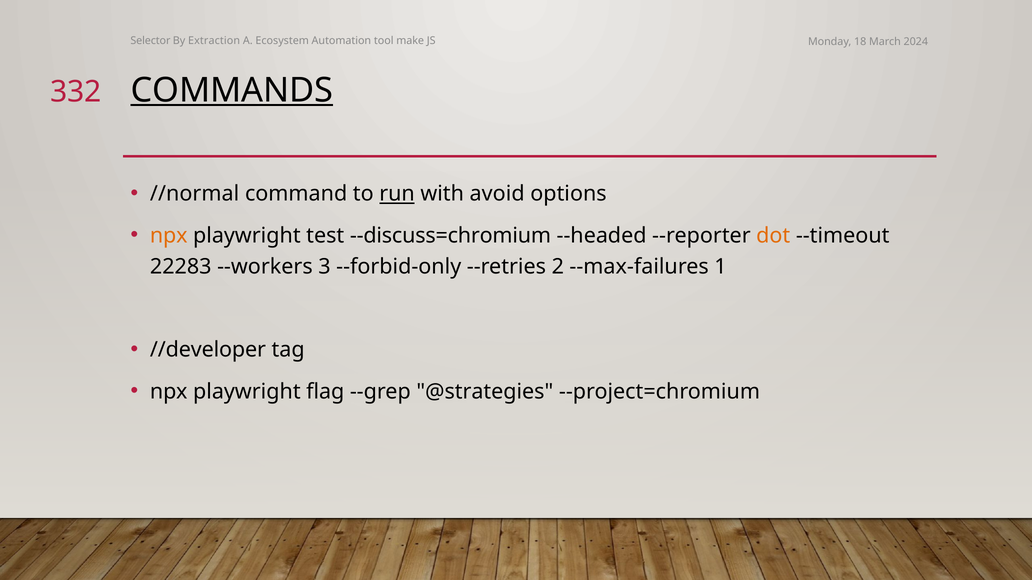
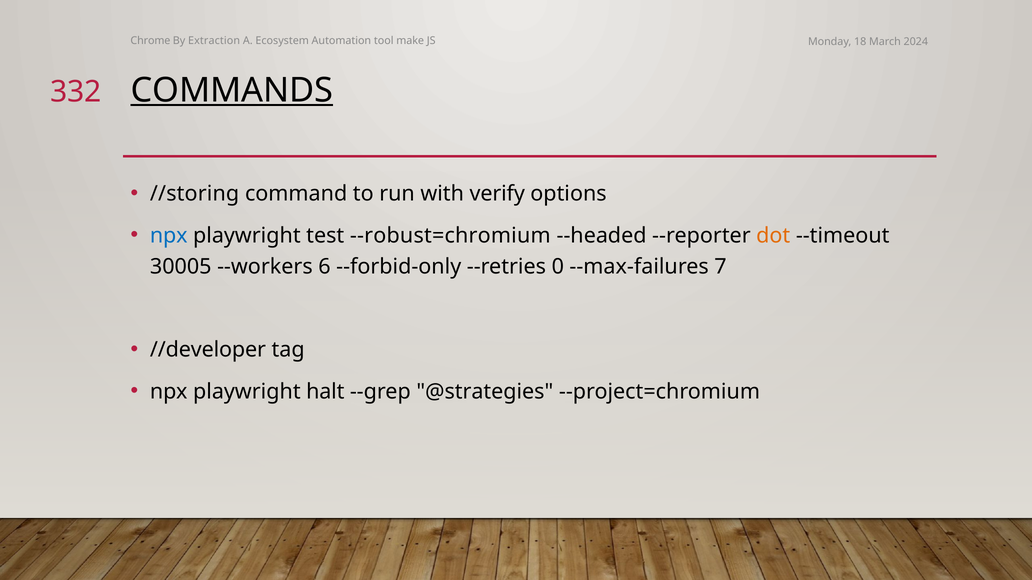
Selector: Selector -> Chrome (150, 41)
//normal: //normal -> //storing (195, 194)
run underline: present -> none (397, 194)
avoid: avoid -> verify (497, 194)
npx colour: orange -> blue (169, 236)
--discuss=chromium: --discuss=chromium -> --robust=chromium (450, 236)
22283: 22283 -> 30005 (181, 267)
3: 3 -> 6 (324, 267)
2: 2 -> 0 (558, 267)
1: 1 -> 7 (721, 267)
flag: flag -> halt (325, 392)
